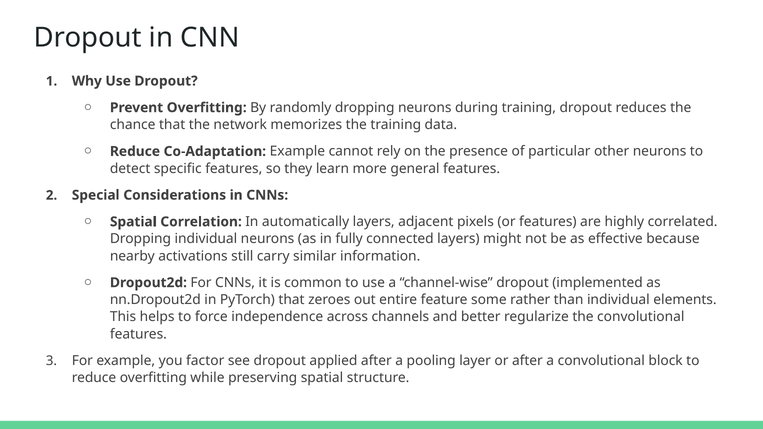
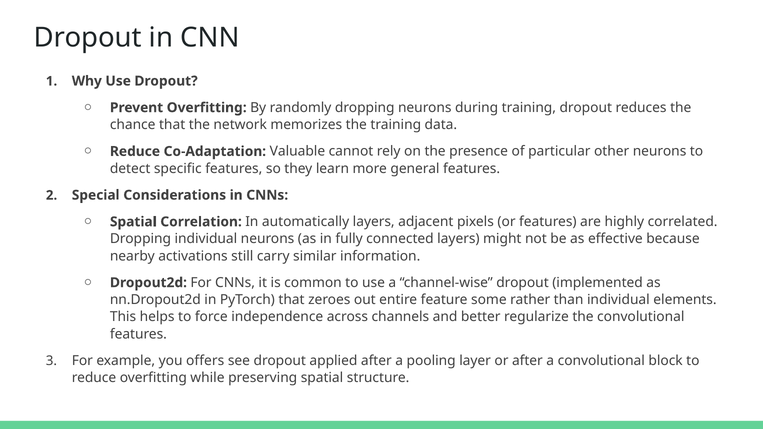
Co-Adaptation Example: Example -> Valuable (297, 151)
factor: factor -> offers (205, 361)
